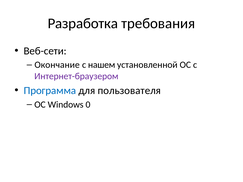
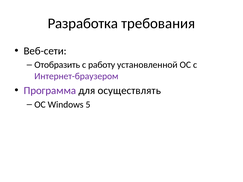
Окончание: Окончание -> Отобразить (57, 65)
нашем: нашем -> работу (102, 65)
Программа colour: blue -> purple (50, 91)
пользователя: пользователя -> осуществлять (129, 91)
0: 0 -> 5 (88, 105)
